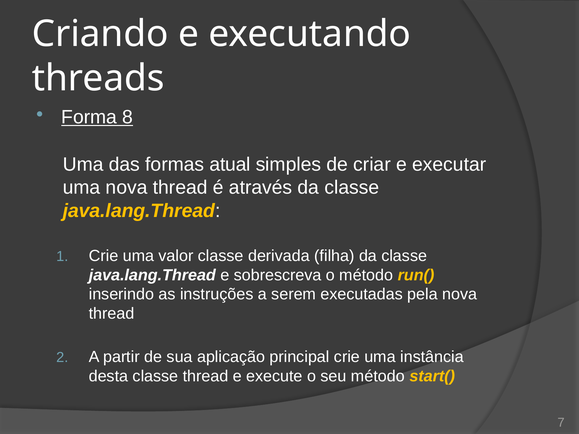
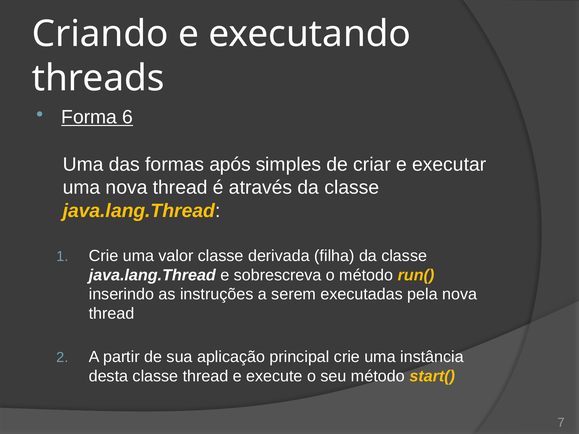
8: 8 -> 6 (128, 117)
atual: atual -> após (230, 164)
